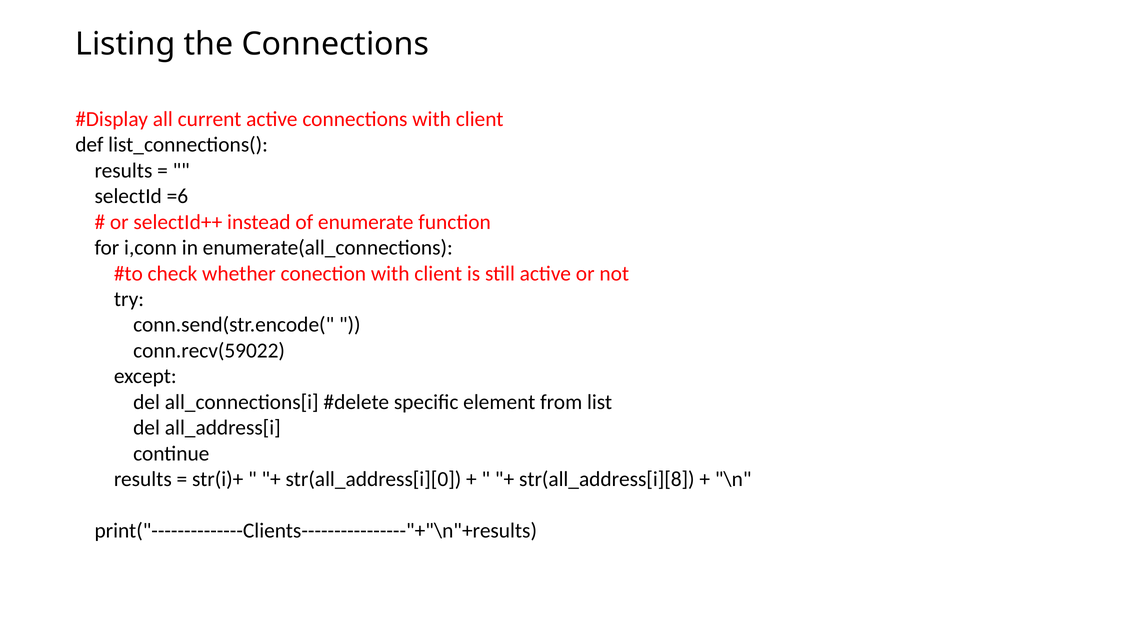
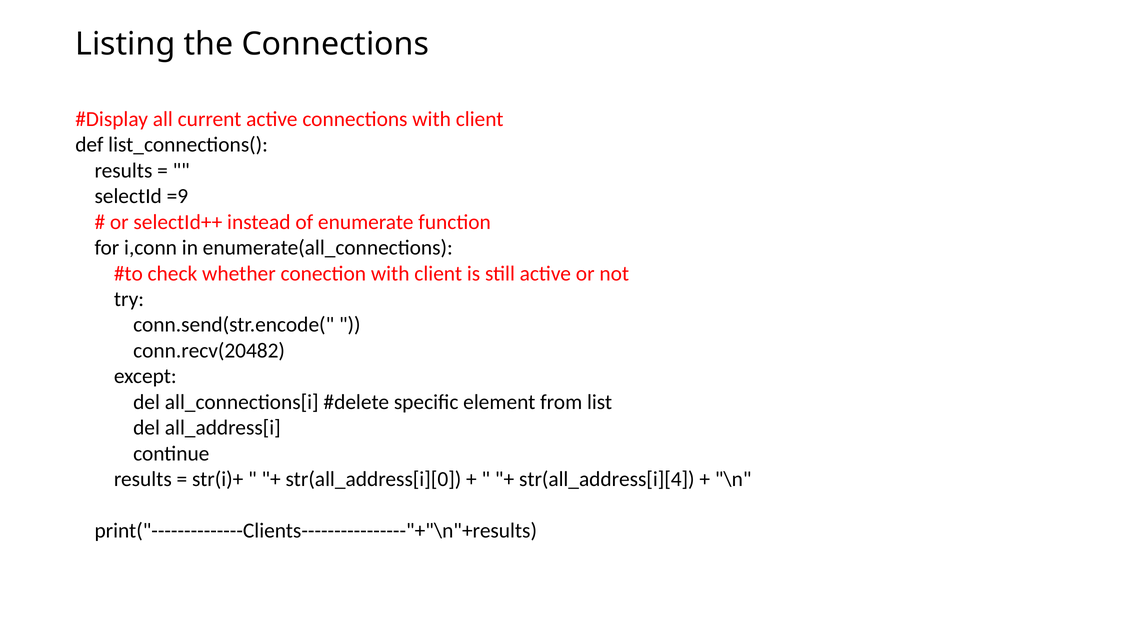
=6: =6 -> =9 (177, 196)
conn.recv(59022: conn.recv(59022 -> conn.recv(20482 (209, 350)
str(all_address[i][8: str(all_address[i][8 -> str(all_address[i][4 (607, 479)
